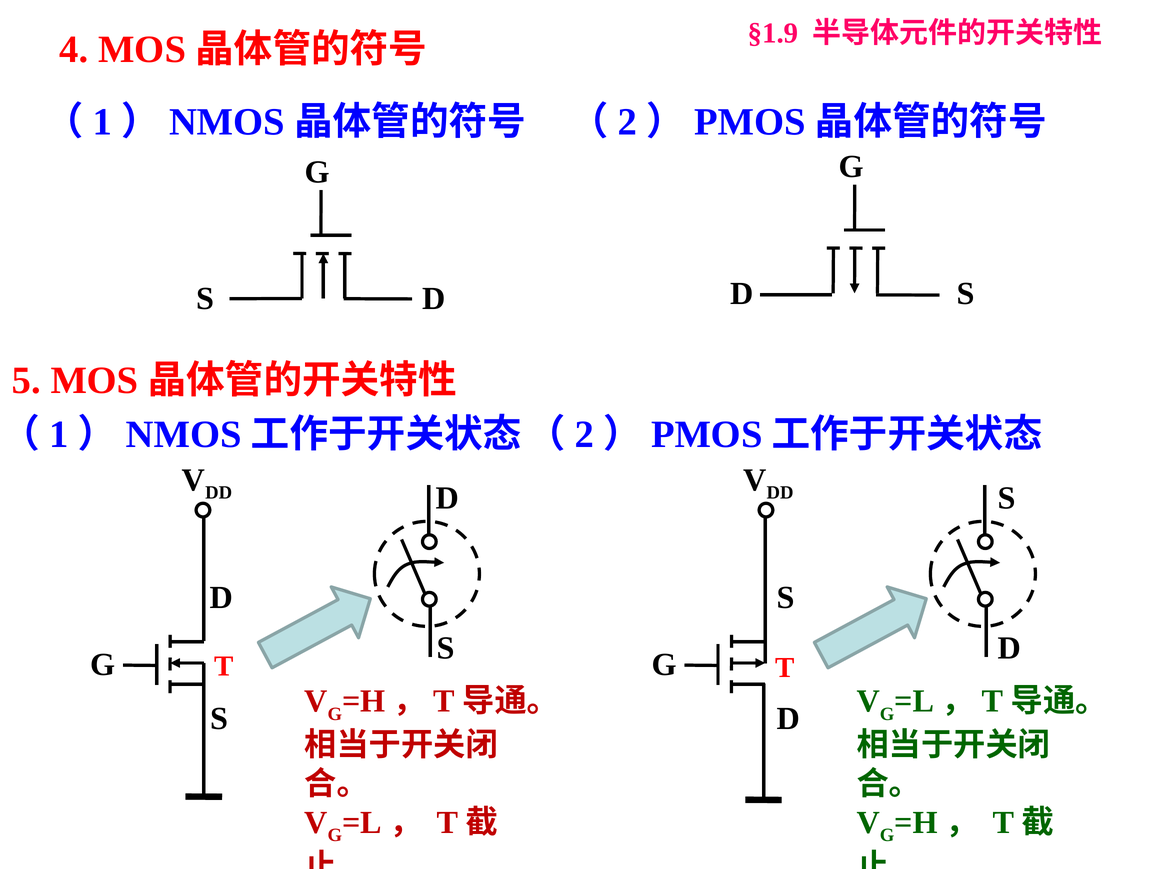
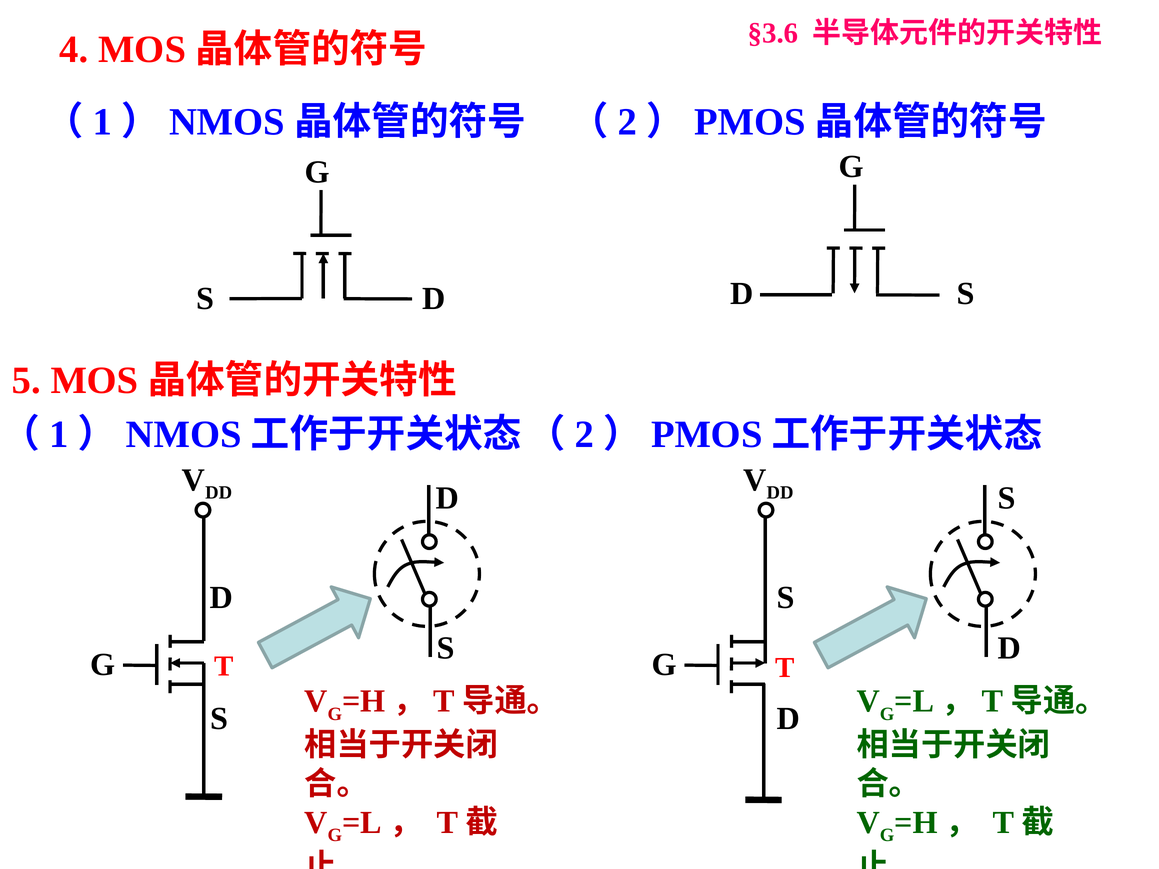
§1.9: §1.9 -> §3.6 (773, 33)
